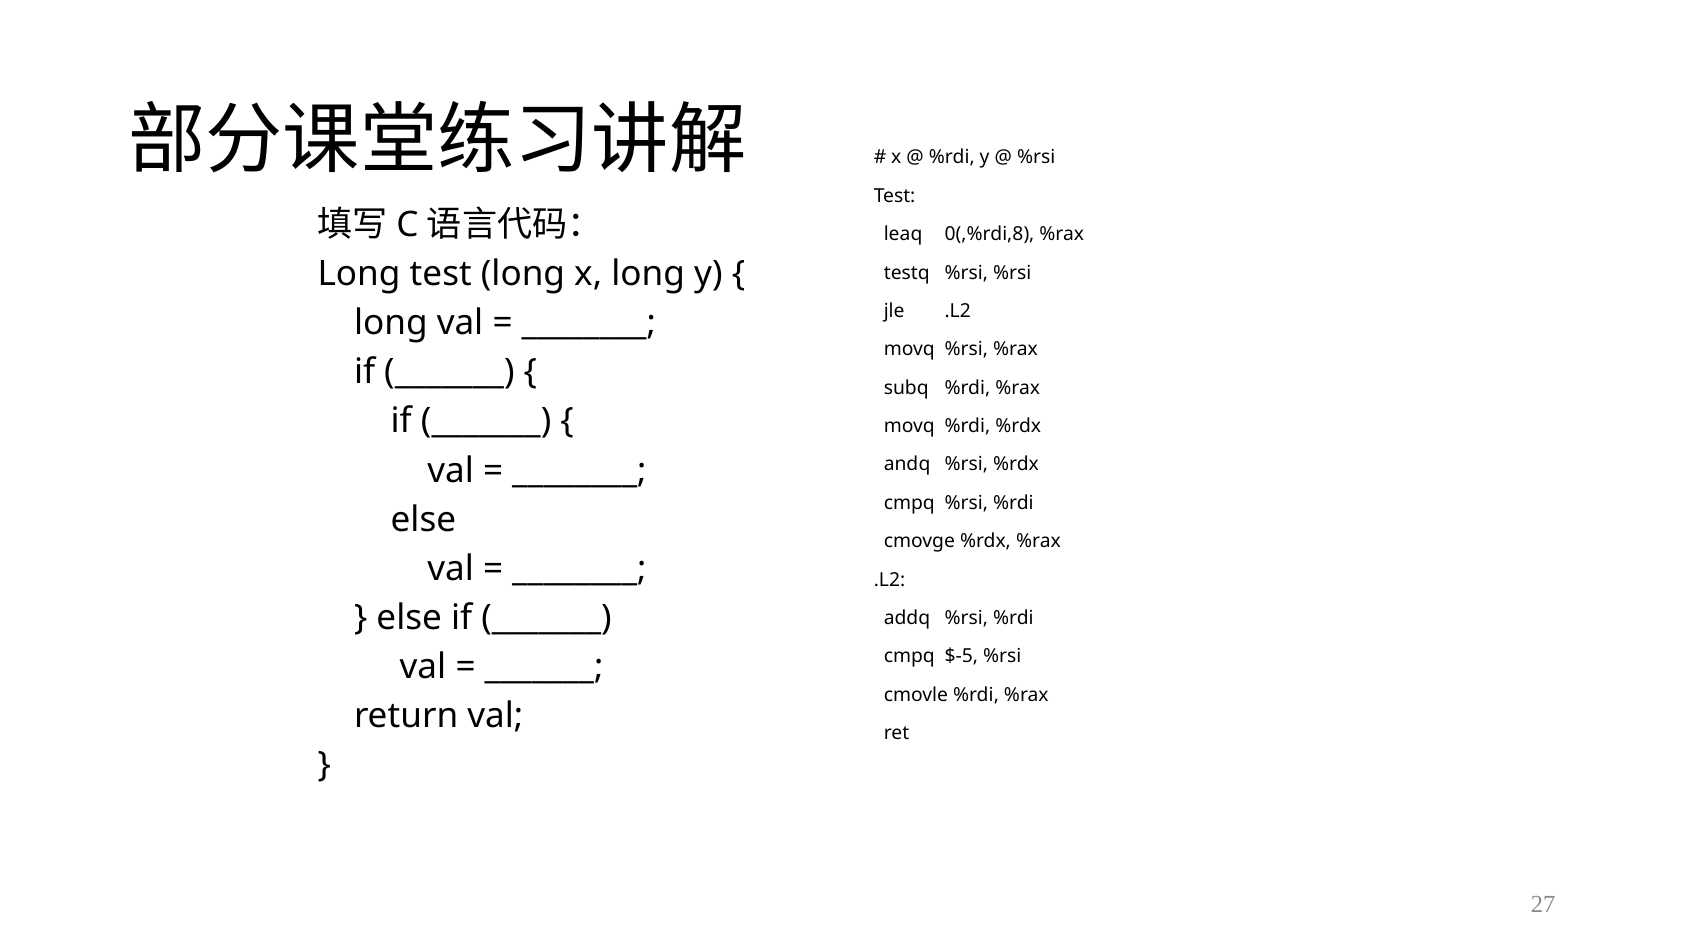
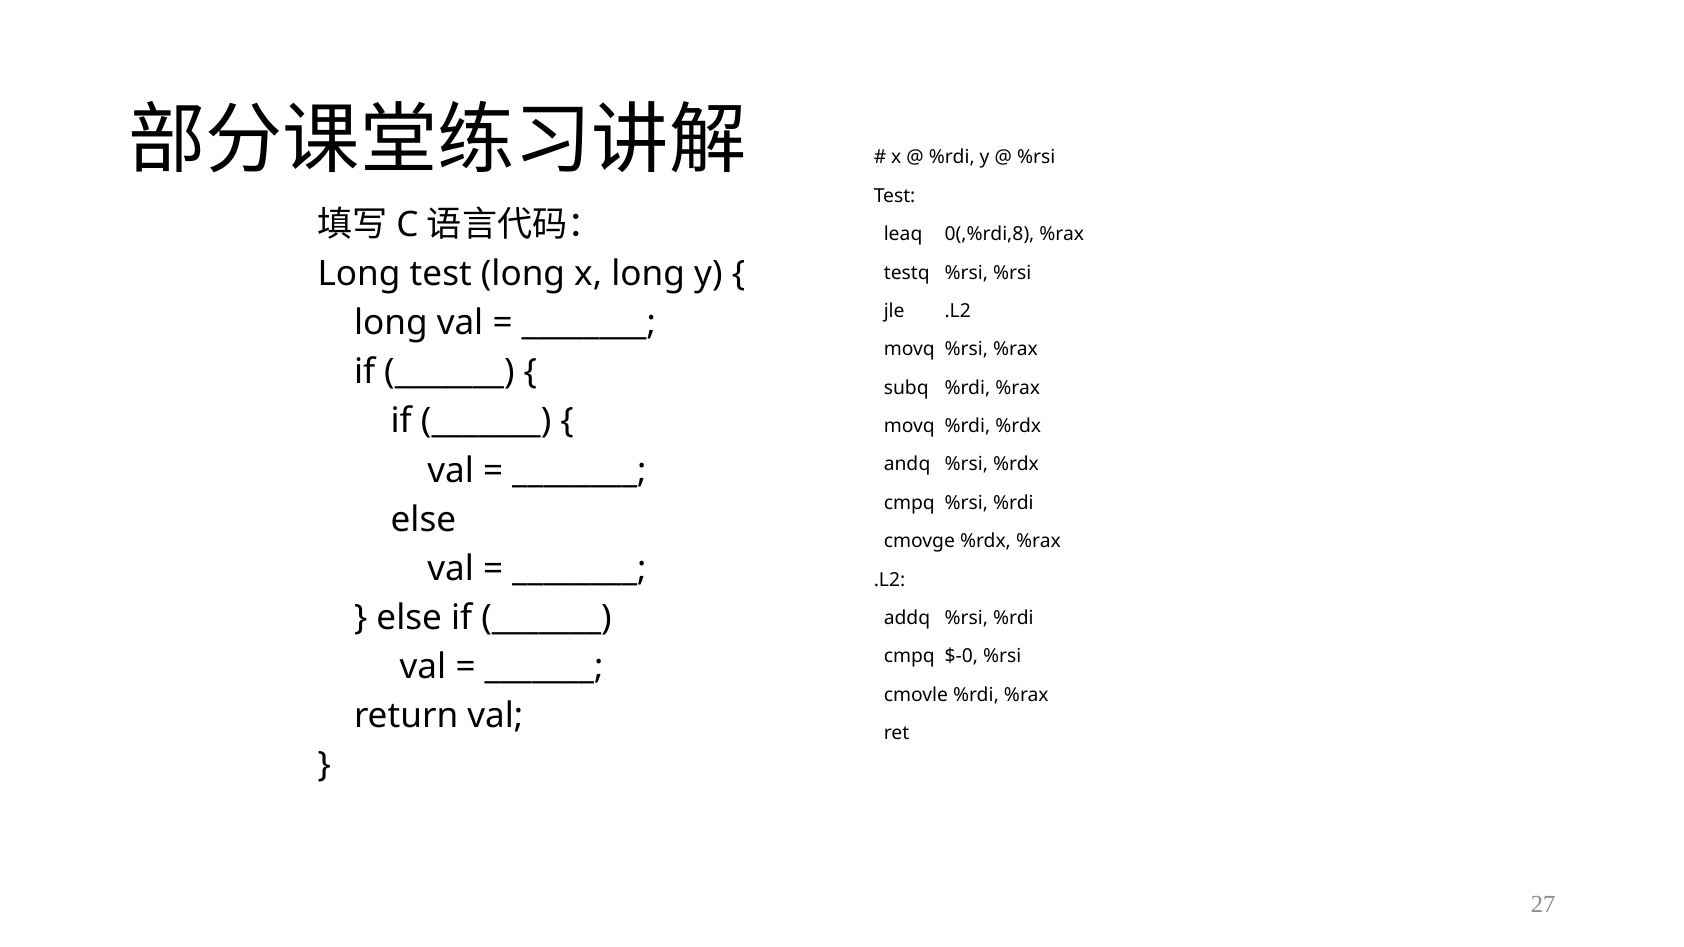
$-5: $-5 -> $-0 (961, 657)
